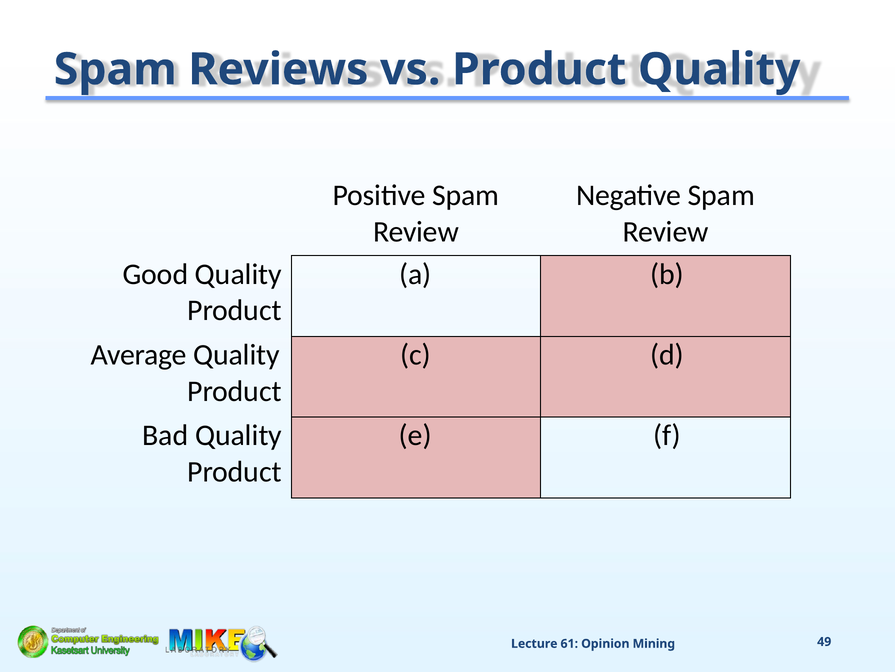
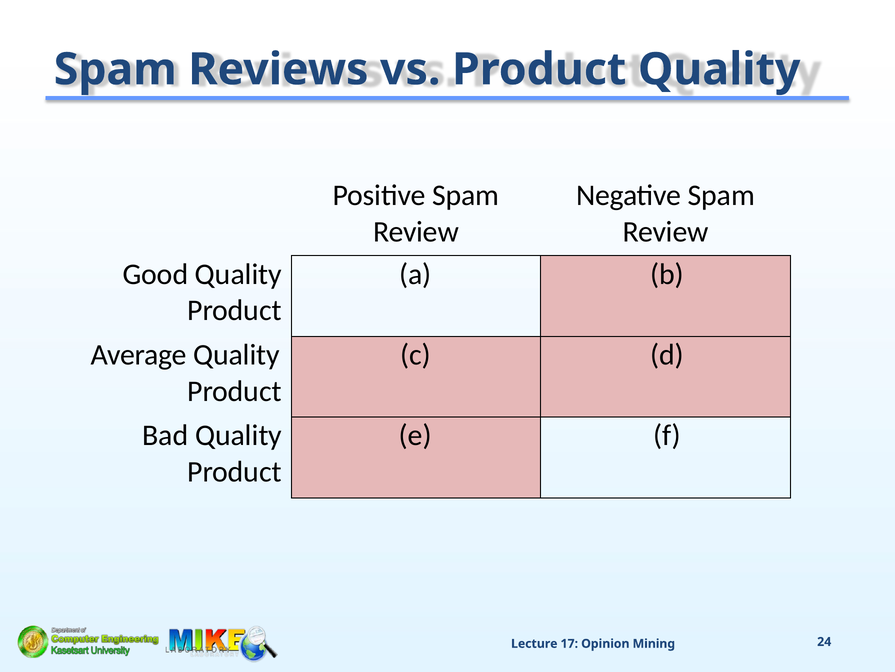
61: 61 -> 17 (569, 643)
49: 49 -> 24 (824, 641)
